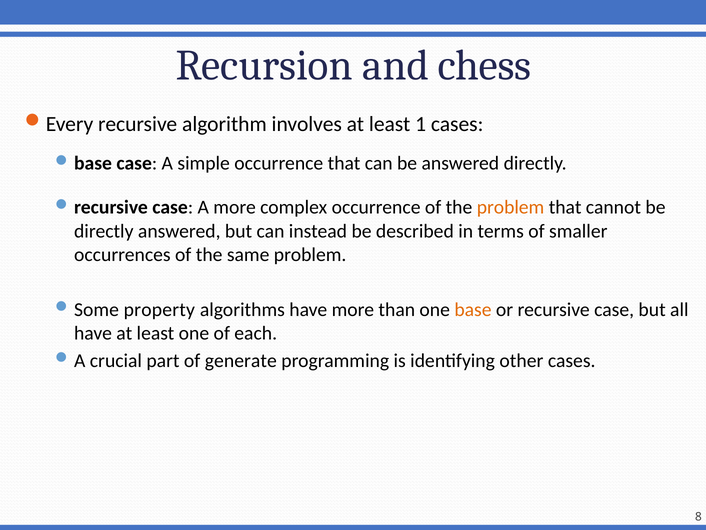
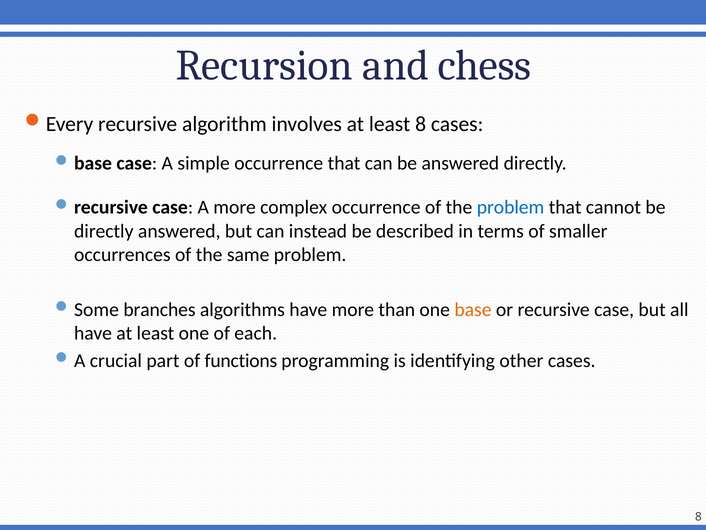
least 1: 1 -> 8 (421, 124)
problem colour: orange -> blue (511, 207)
property: property -> branches (159, 309)
generate: generate -> functions (241, 360)
